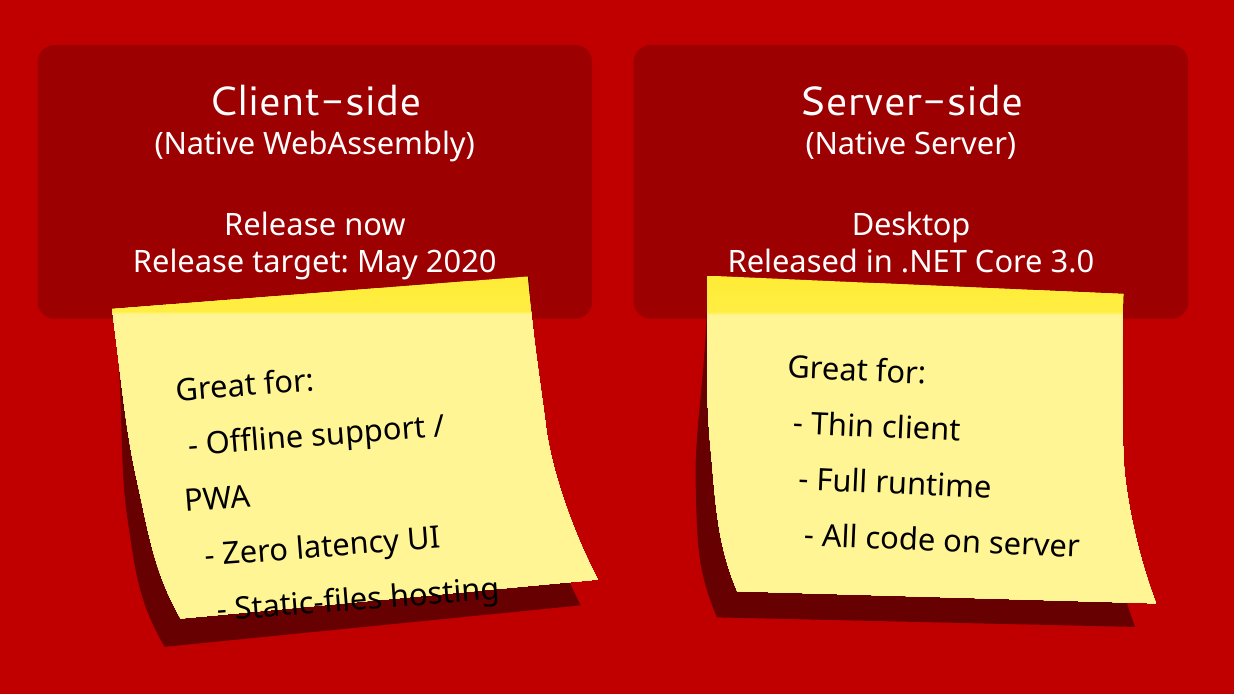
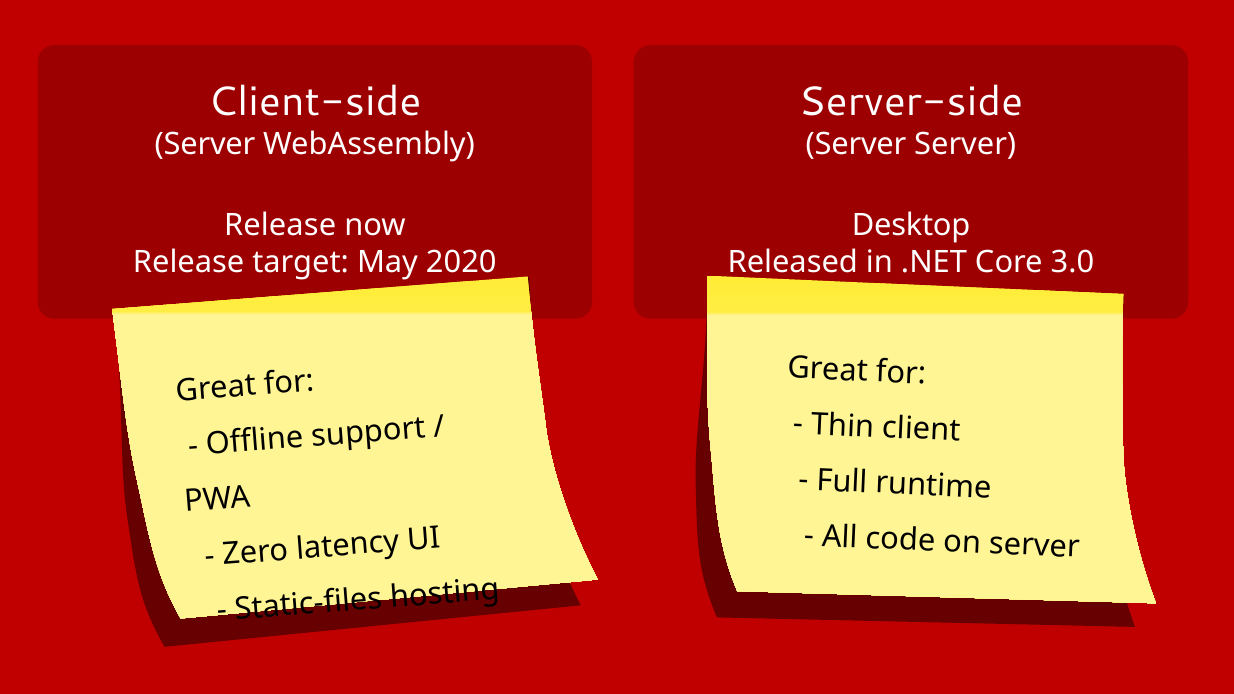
Native: Native -> Server (205, 144)
Native: Native -> Server (856, 144)
